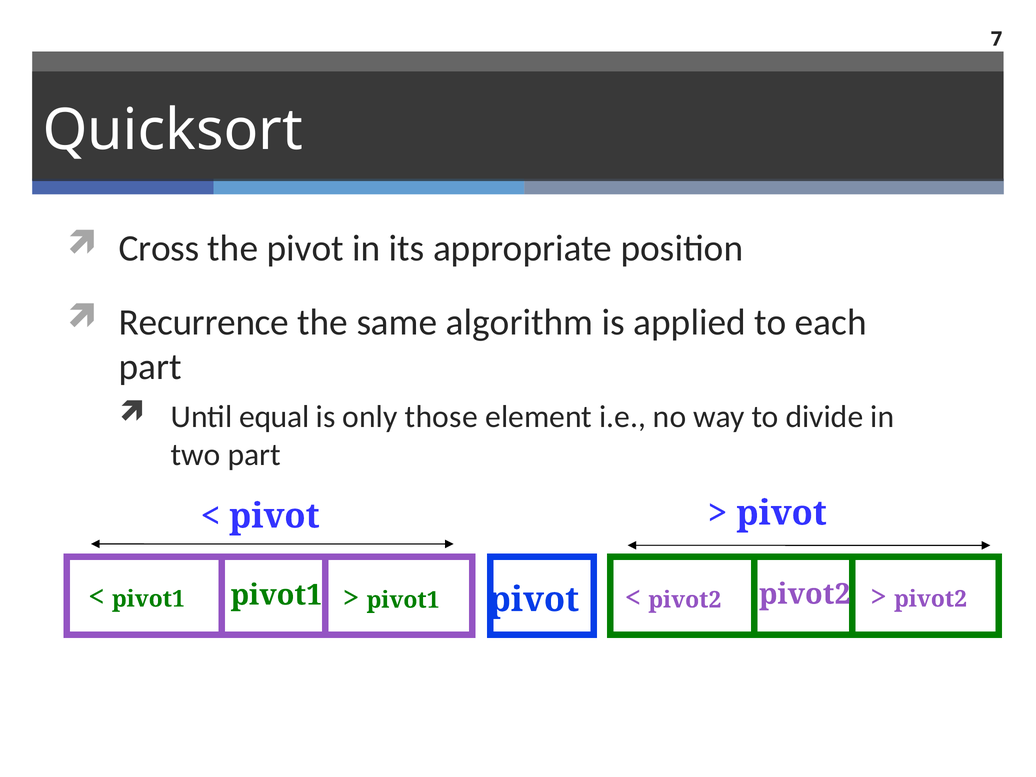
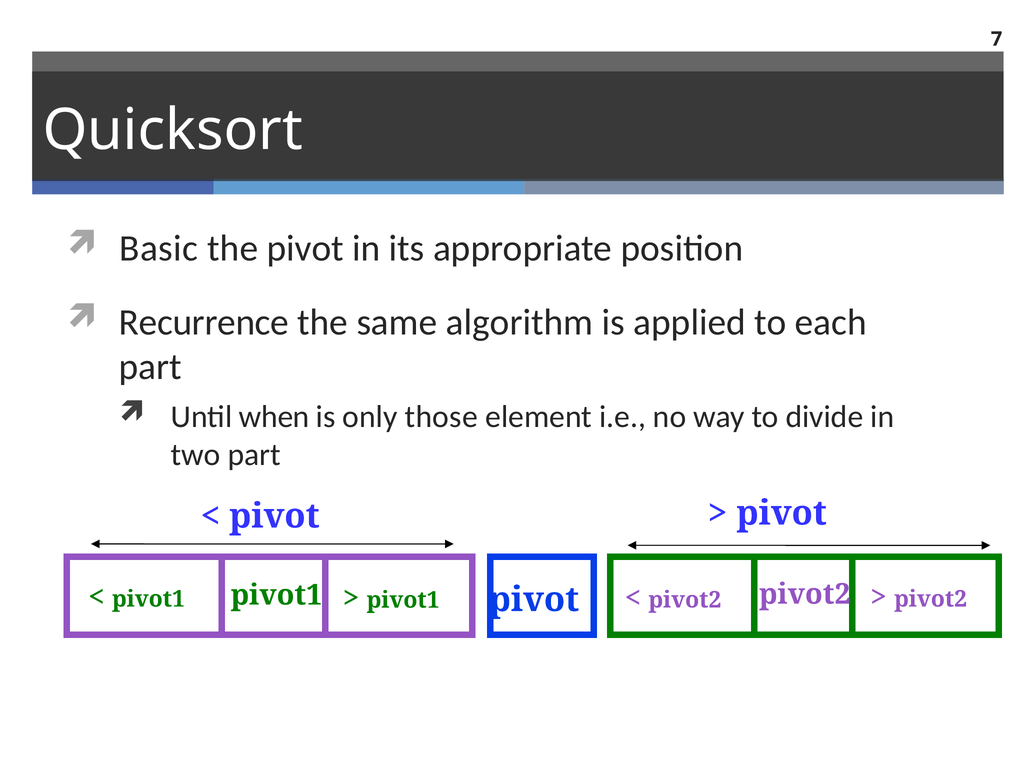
Cross: Cross -> Basic (159, 249)
equal: equal -> when (274, 417)
